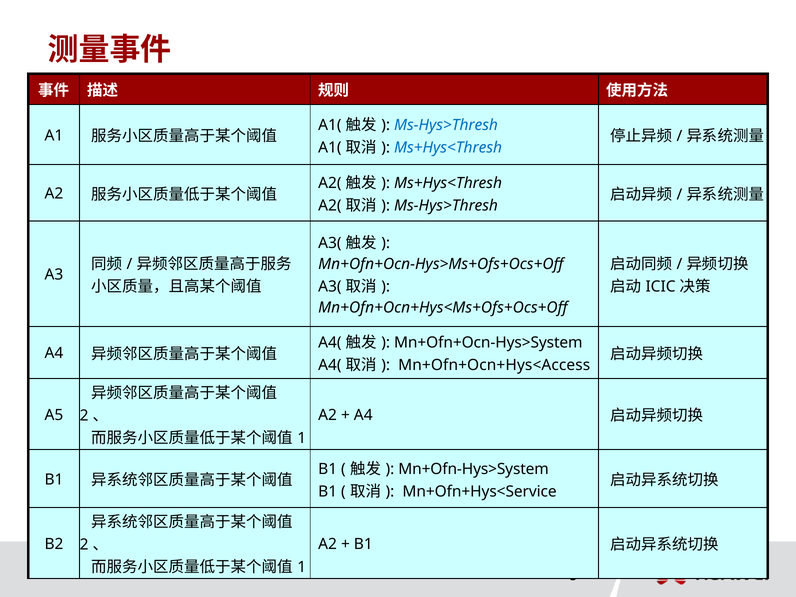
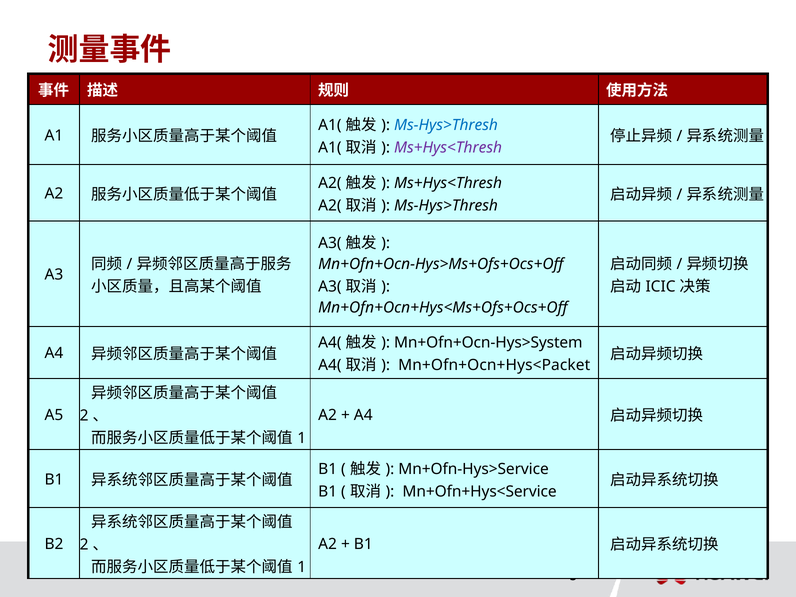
Ms+Hys<Thresh colour: blue -> purple (448, 148)
Mn+Ofn+Ocn+Hys<Access: Mn+Ofn+Ocn+Hys<Access -> Mn+Ofn+Ocn+Hys<Packet (494, 365)
Mn+Ofn-Hys>System: Mn+Ofn-Hys>System -> Mn+Ofn-Hys>Service (474, 469)
